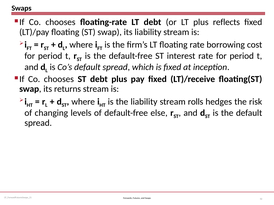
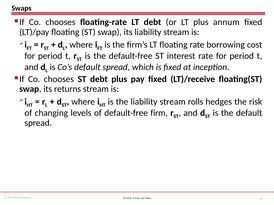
reflects: reflects -> annum (226, 22)
else: else -> firm (159, 113)
